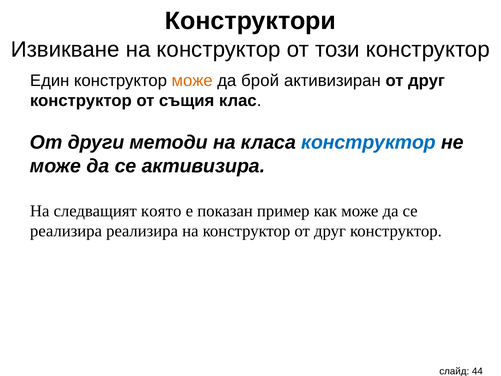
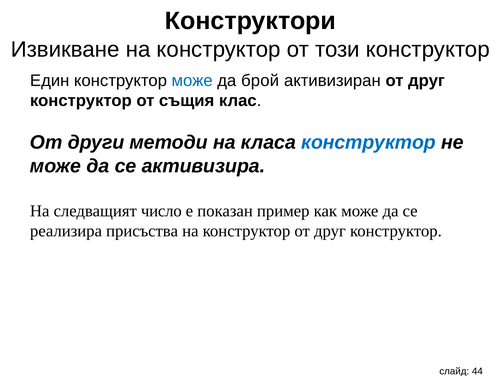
може colour: orange -> blue (192, 80)
която: която -> число (161, 211)
реализира реализира: реализира -> присъства (142, 231)
